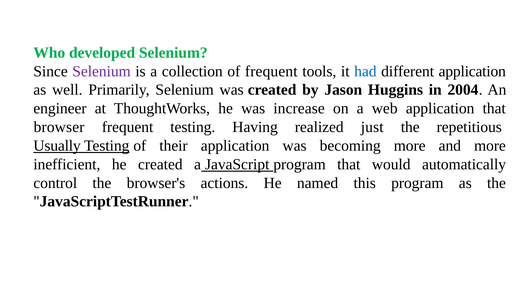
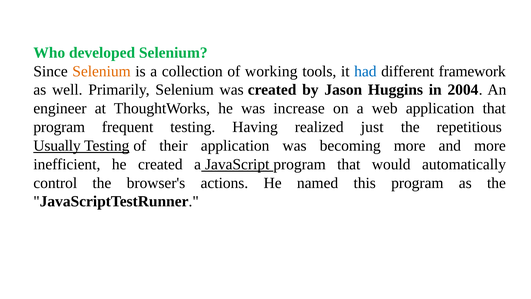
Selenium colour: purple -> orange (102, 71)
of frequent: frequent -> working (271, 71)
different application: application -> framework (472, 71)
browser: browser -> program (59, 127)
